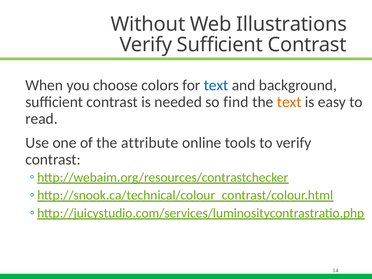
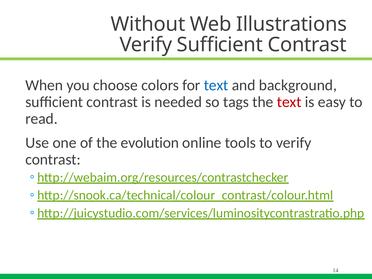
find: find -> tags (236, 102)
text colour: orange -> red (289, 102)
attribute: attribute -> evolution (150, 143)
